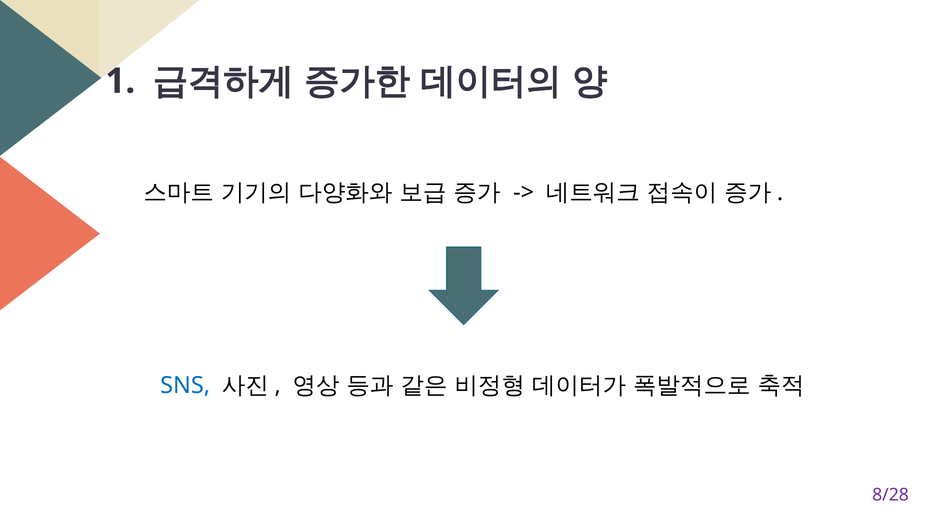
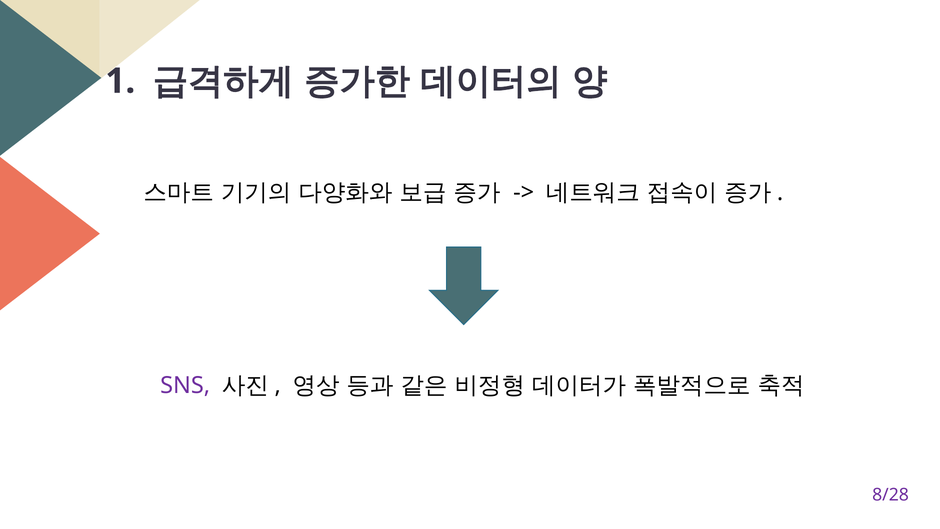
SNS colour: blue -> purple (185, 385)
